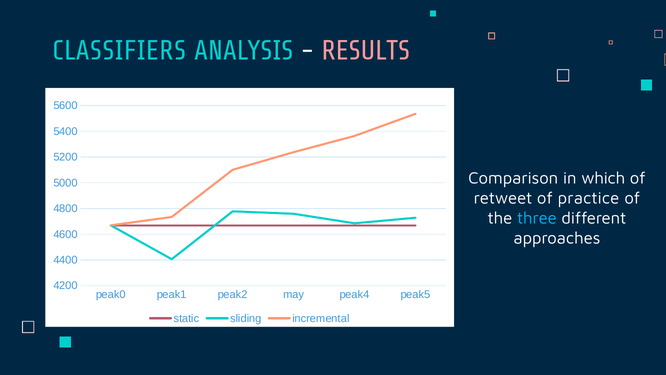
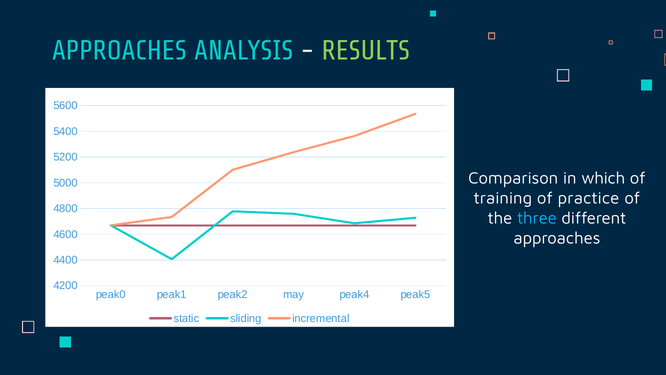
CLASSIFIERS: CLASSIFIERS -> APPROACHES (119, 51)
RESULTS colour: pink -> light green (366, 51)
retweet: retweet -> training (503, 198)
